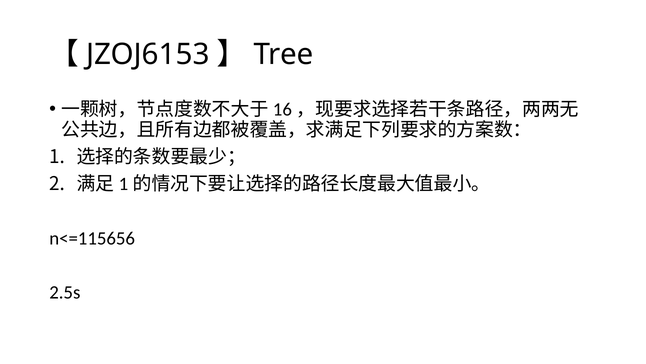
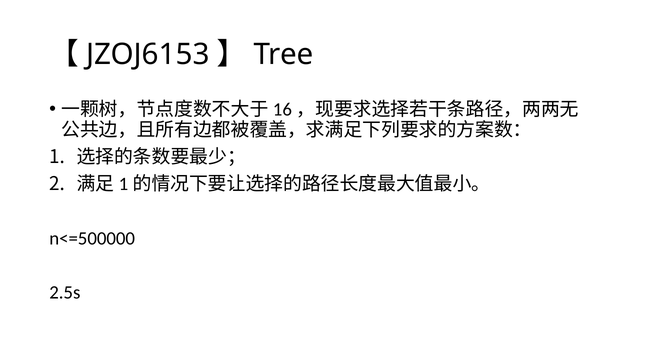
n<=115656: n<=115656 -> n<=500000 (92, 238)
